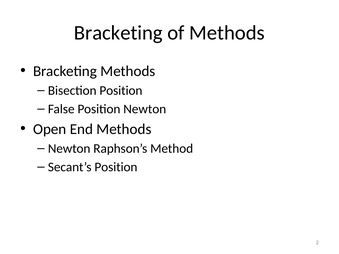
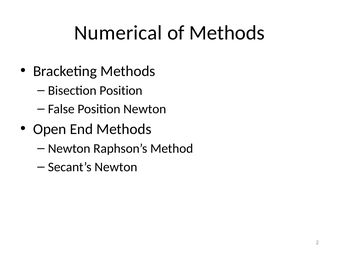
Bracketing: Bracketing -> Numerical (118, 33)
Secant’s Position: Position -> Newton (116, 167)
